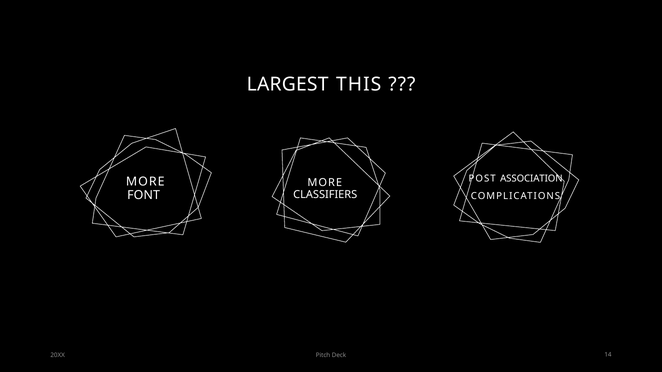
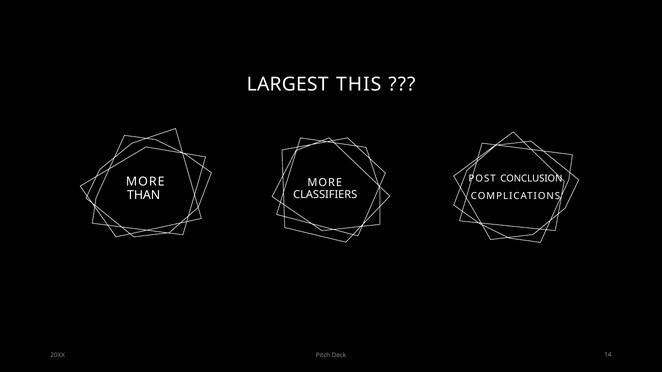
ASSOCIATION: ASSOCIATION -> CONCLUSION (531, 179)
FONT: FONT -> THAN (144, 195)
